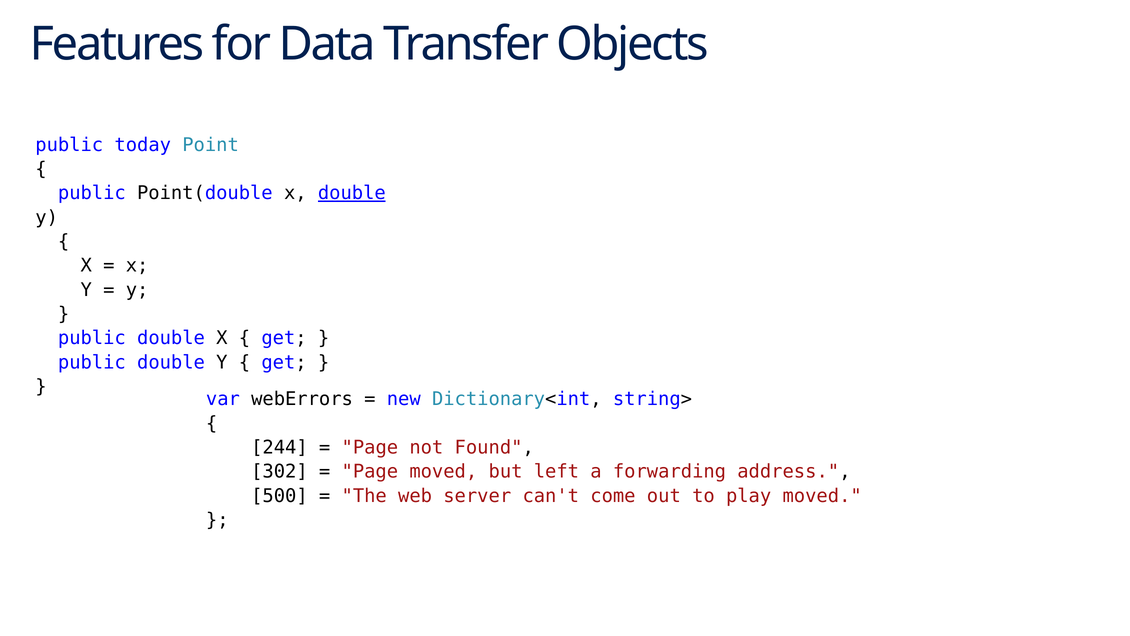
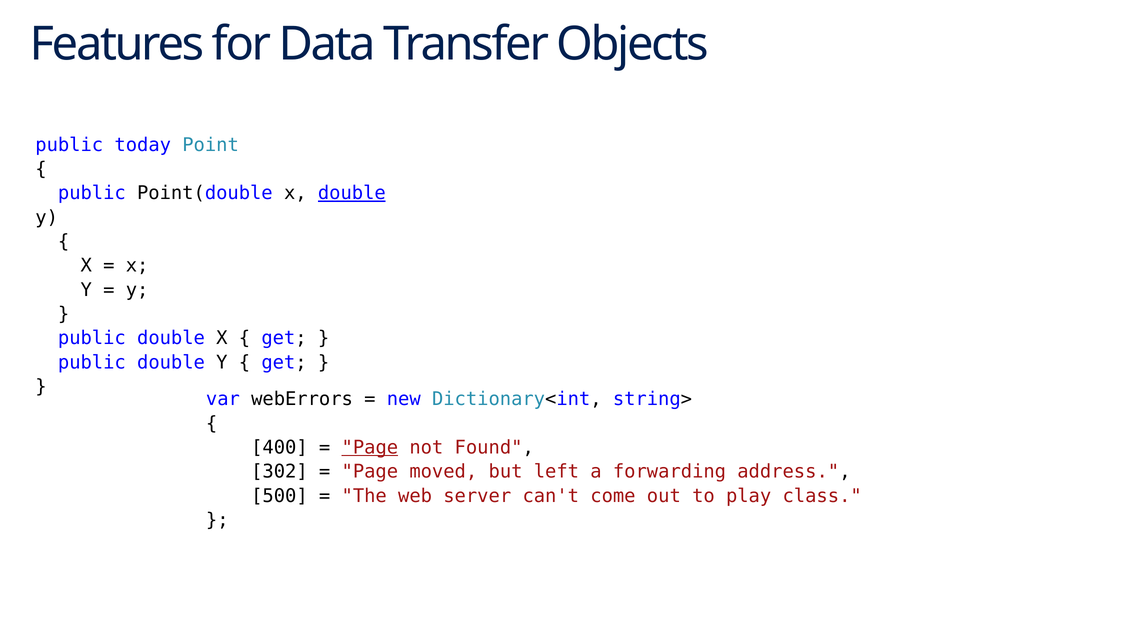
244: 244 -> 400 (279, 447)
Page underline: none -> present (370, 447)
play moved: moved -> class (822, 496)
